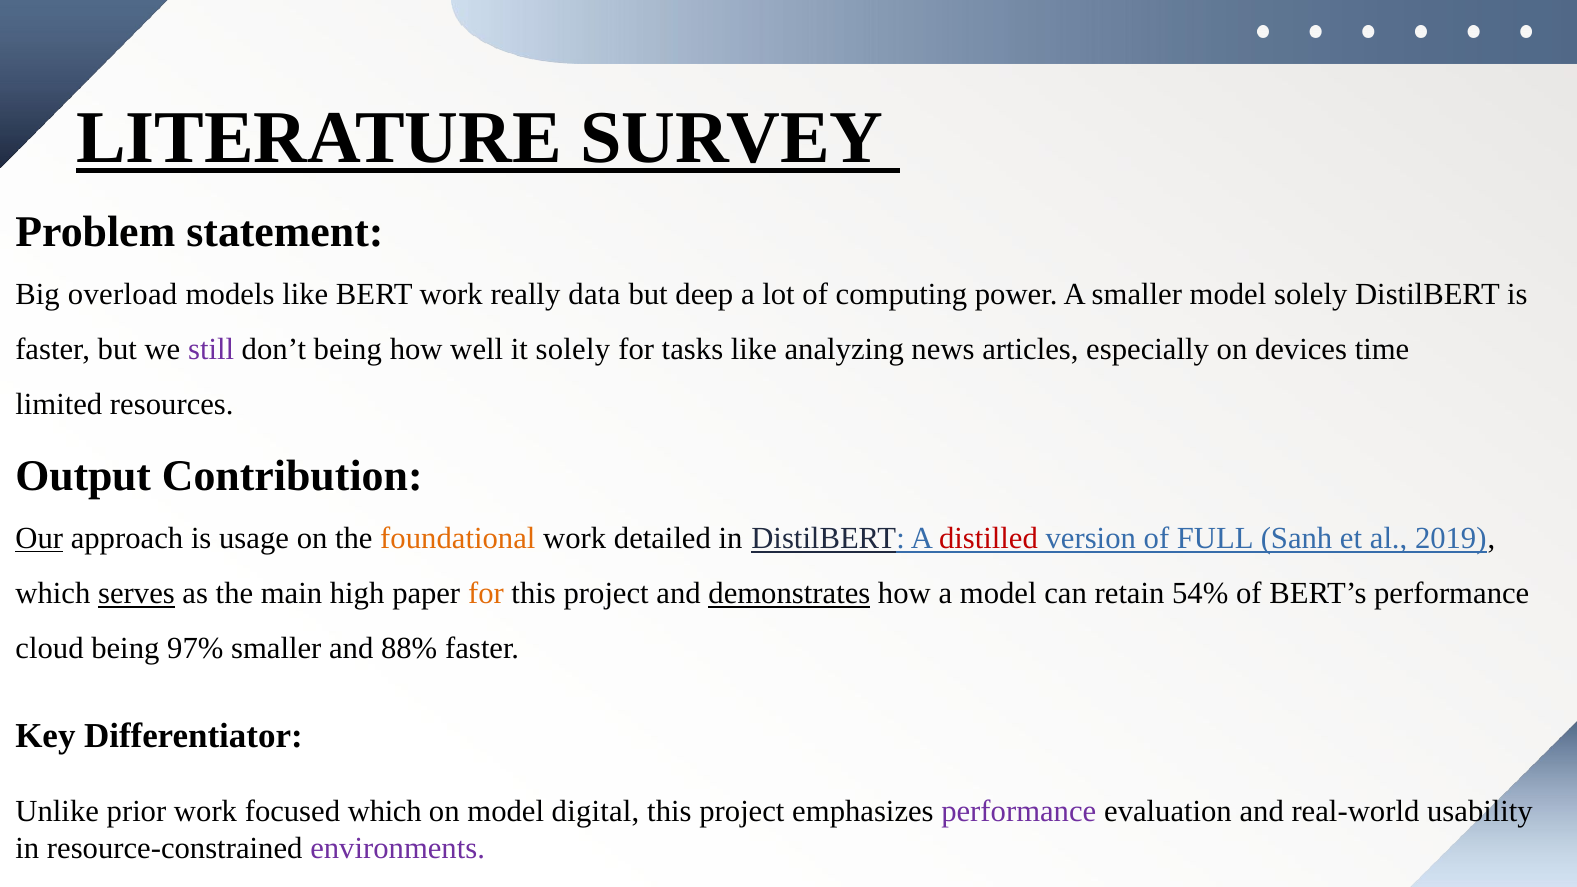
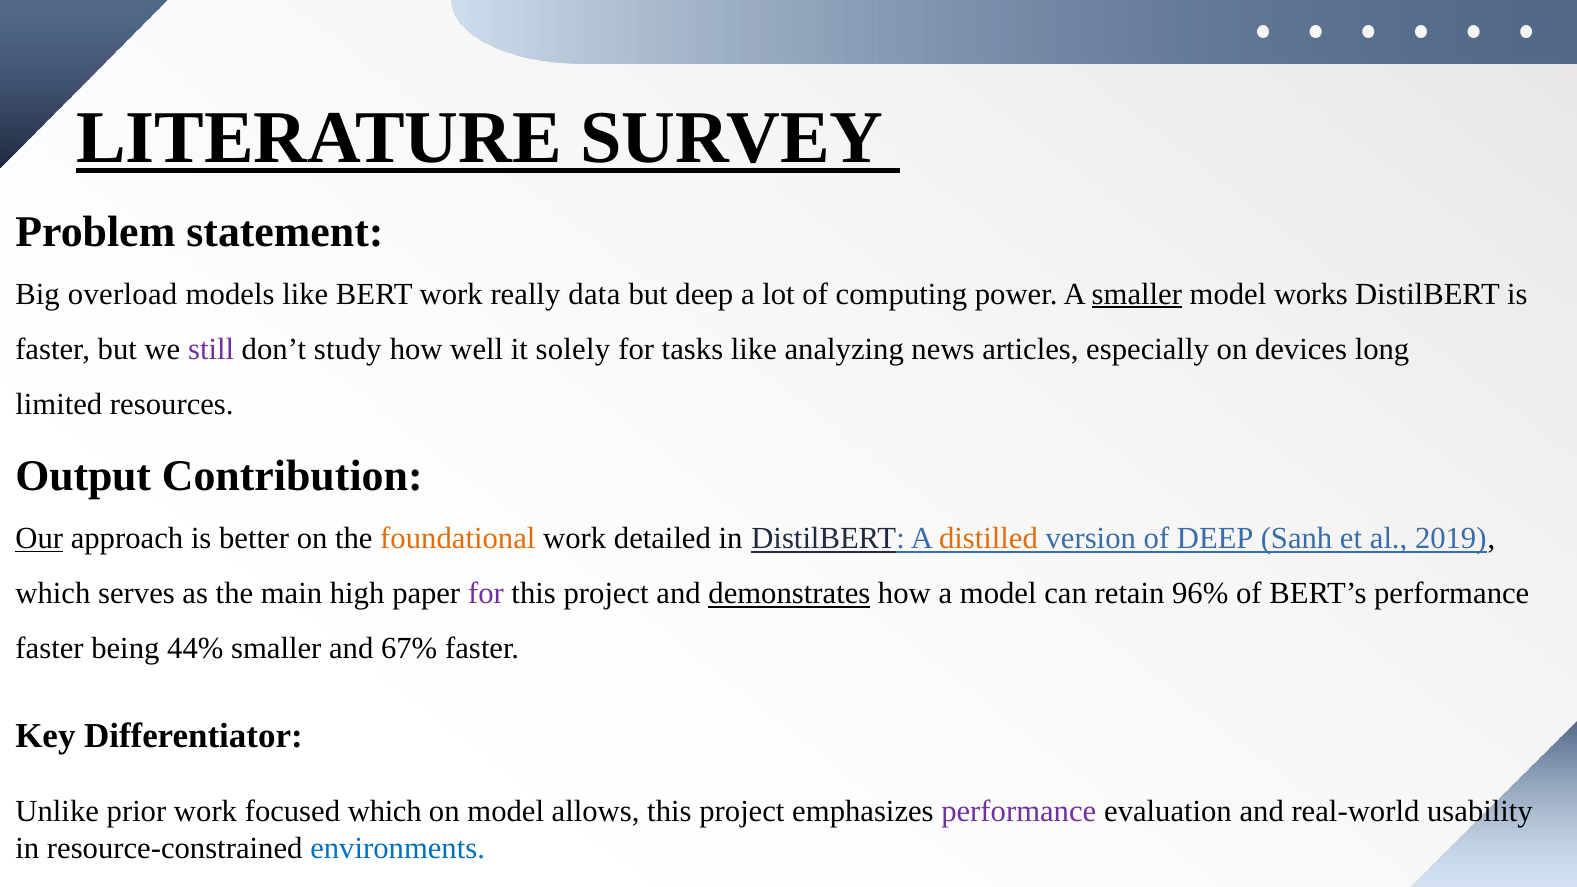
smaller underline: none -> present (1137, 294)
model solely: solely -> works (1311, 294)
don’t being: being -> study (348, 349)
time: time -> long (1382, 349)
usage: usage -> better (254, 538)
distilled colour: red -> orange (988, 538)
of FULL: FULL -> DEEP (1215, 538)
serves underline: present -> none (137, 594)
for colour: orange -> purple (486, 594)
54%: 54% -> 96% (1200, 594)
cloud: cloud -> faster (50, 649)
97%: 97% -> 44% (195, 649)
88%: 88% -> 67% (409, 649)
digital: digital -> allows (596, 812)
environments colour: purple -> blue (398, 849)
